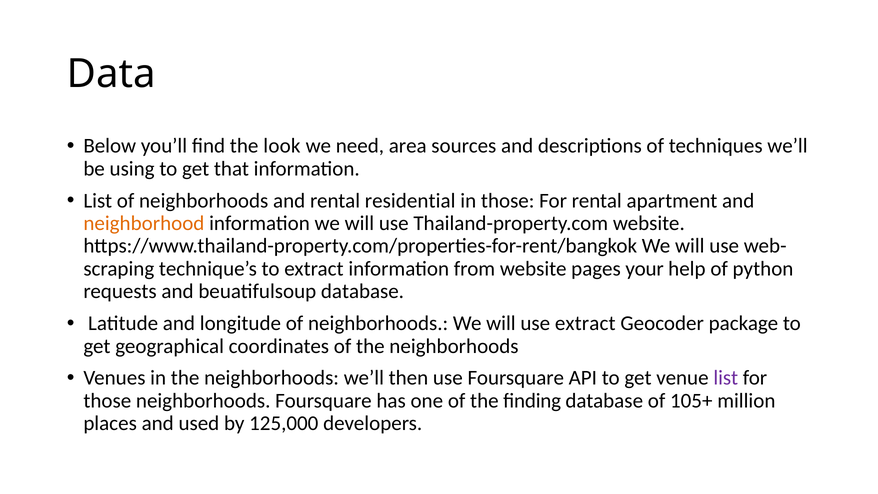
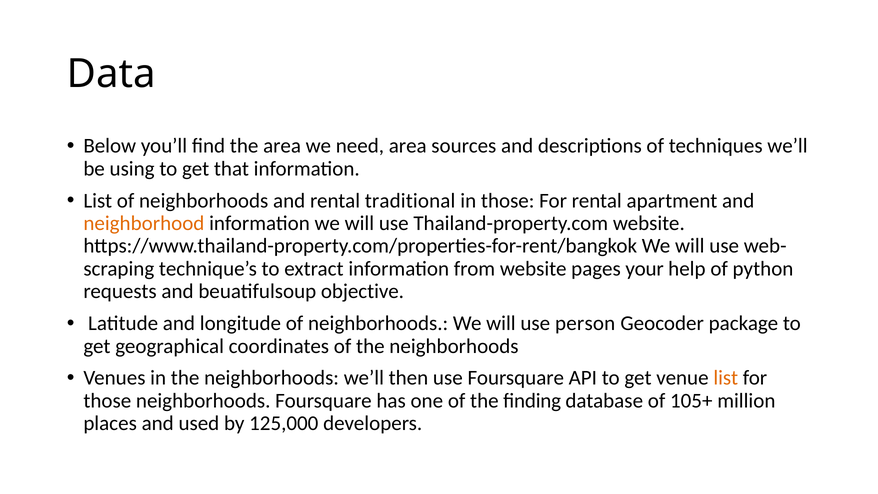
the look: look -> area (282, 146)
residential: residential -> traditional (410, 201)
beuatifulsoup database: database -> objective (362, 291)
use extract: extract -> person (585, 323)
list colour: purple -> orange (726, 378)
